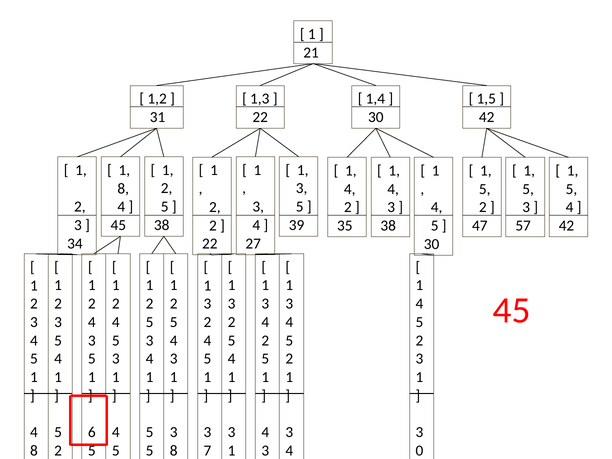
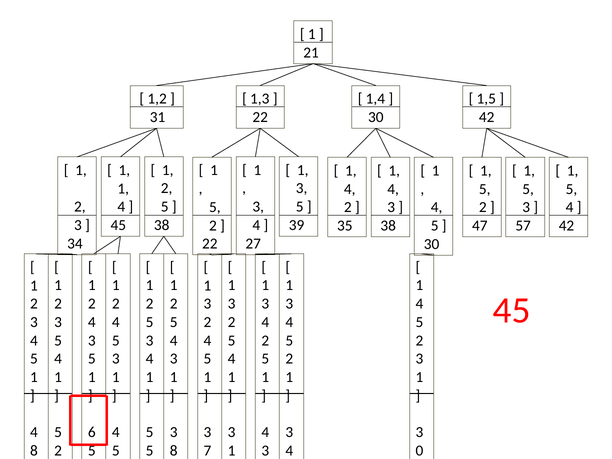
8: 8 -> 1 (123, 189)
2: 2 -> 5 (215, 207)
